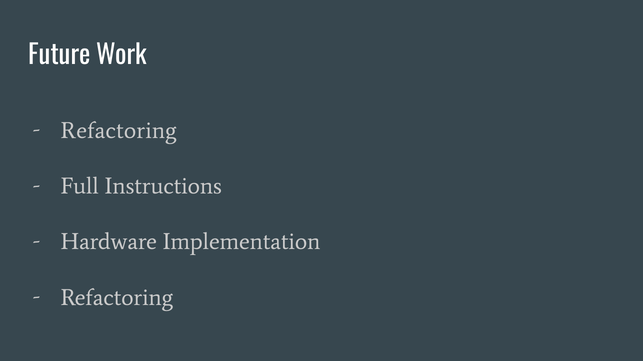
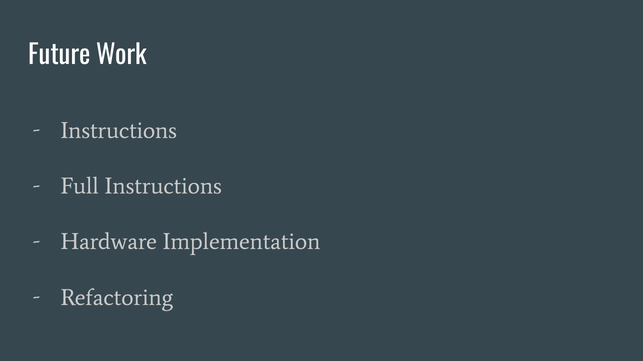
Refactoring: Refactoring -> Instructions (119, 131)
